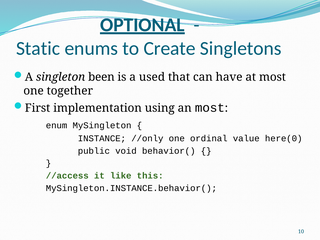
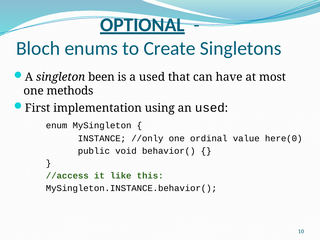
Static: Static -> Bloch (38, 48)
together: together -> methods (70, 91)
an most: most -> used (210, 108)
